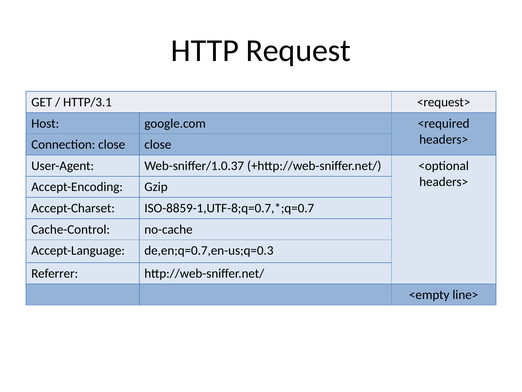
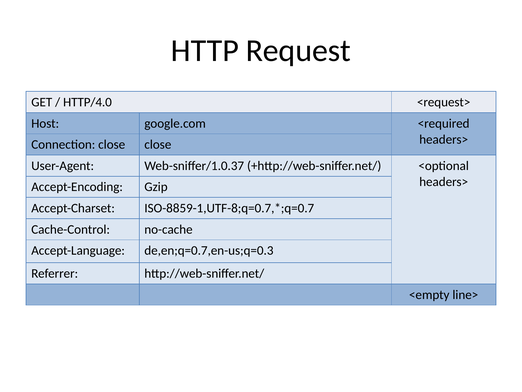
HTTP/3.1: HTTP/3.1 -> HTTP/4.0 (87, 102)
